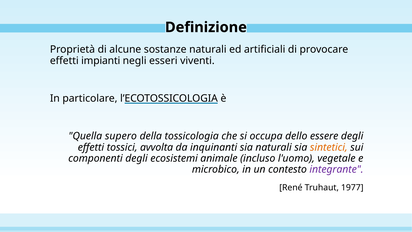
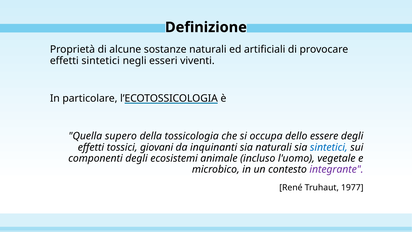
effetti impianti: impianti -> sintetici (101, 61)
avvolta: avvolta -> giovani (157, 147)
sintetici colour: orange -> blue (329, 147)
